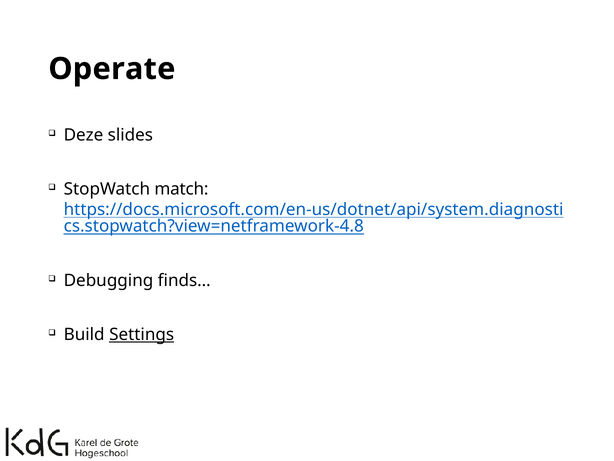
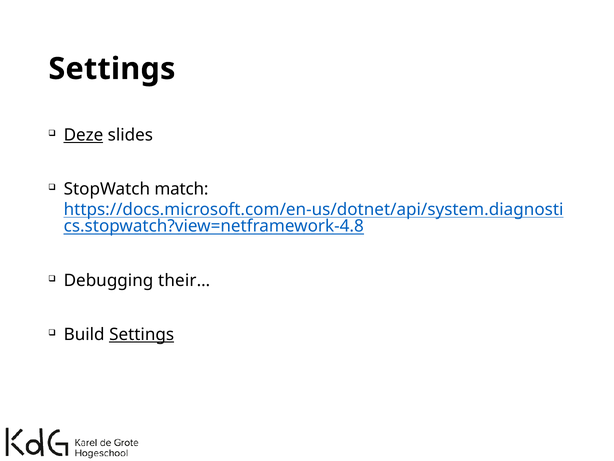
Operate: Operate -> Settings (112, 69)
Deze underline: none -> present (83, 135)
finds…: finds… -> their… (184, 281)
